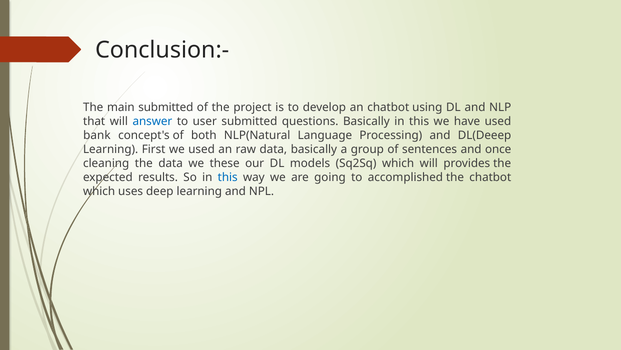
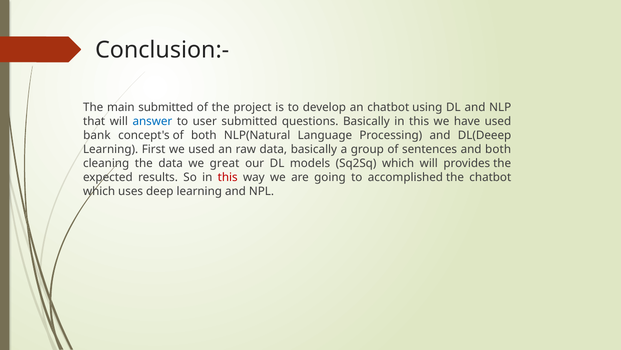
and once: once -> both (498, 149)
these: these -> great (225, 163)
this colour: blue -> red (228, 177)
